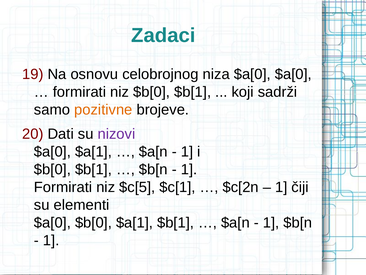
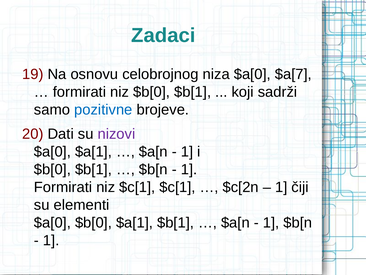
$a[0 $a[0: $a[0 -> $a[7 (293, 74)
pozitivne colour: orange -> blue (103, 110)
niz $c[5: $c[5 -> $c[1 (137, 187)
